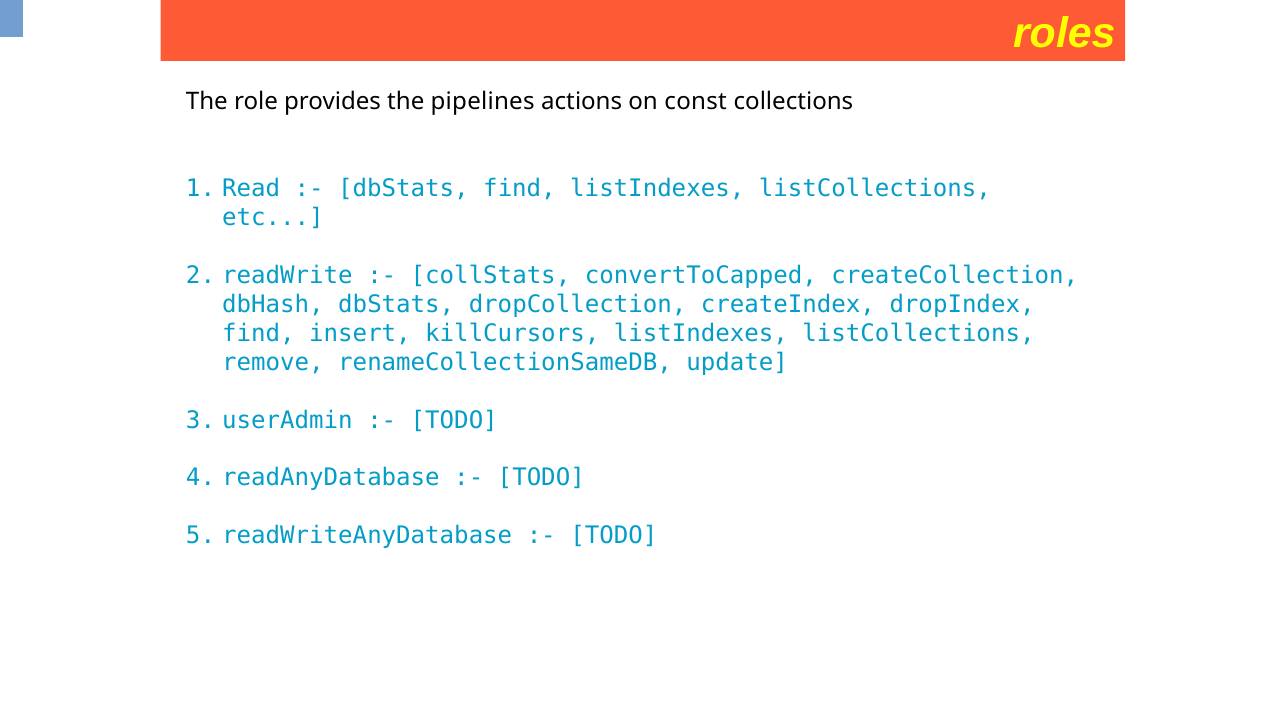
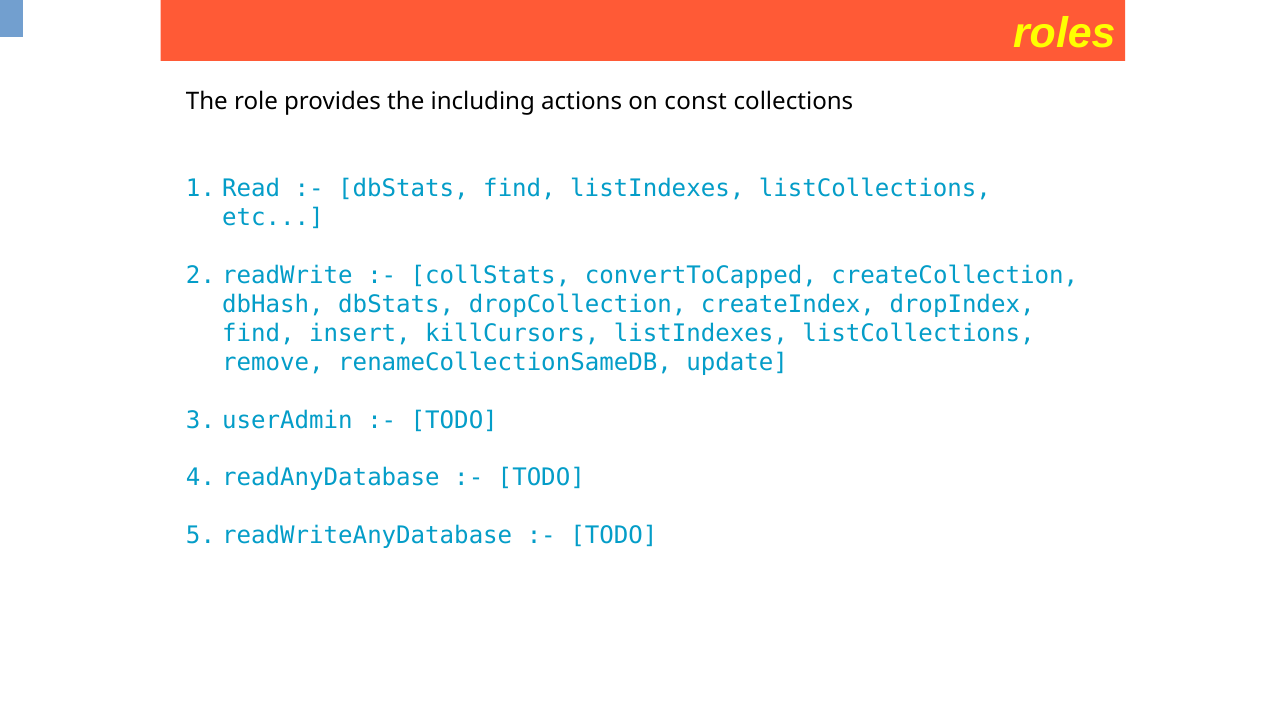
pipelines: pipelines -> including (483, 101)
